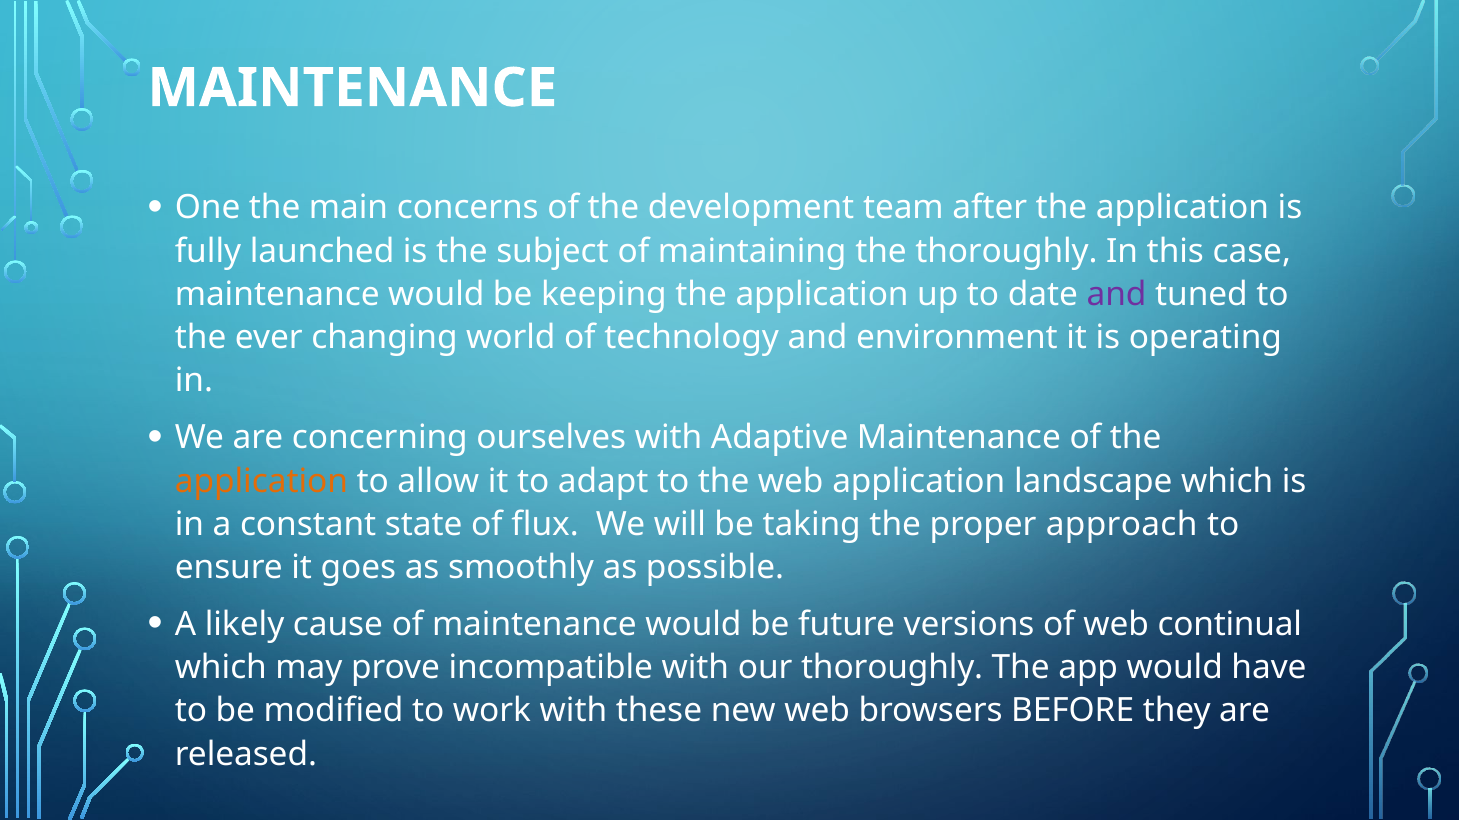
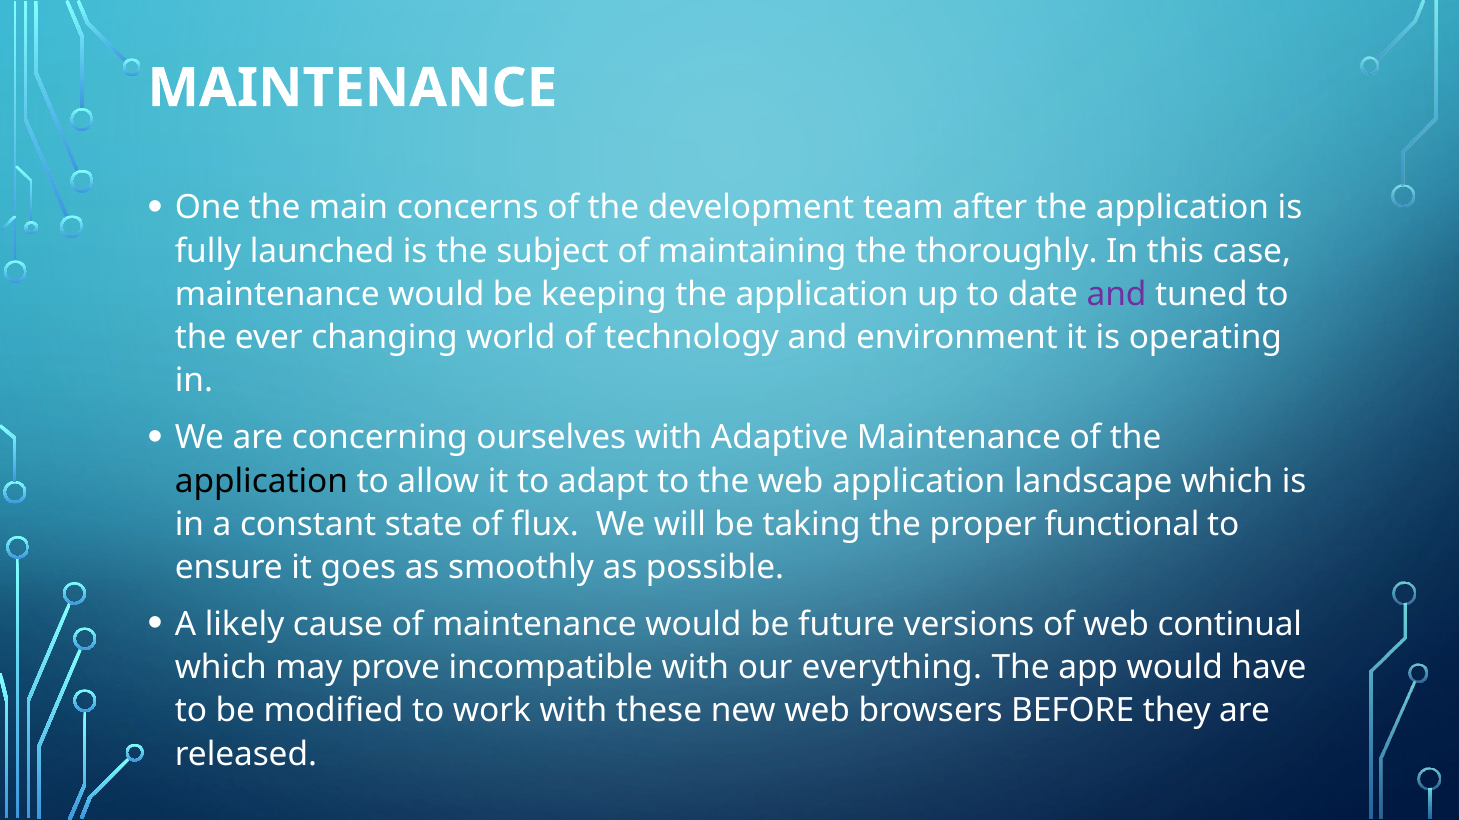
application colour: orange -> black (261, 481)
approach: approach -> functional (1122, 525)
our thoroughly: thoroughly -> everything (892, 668)
